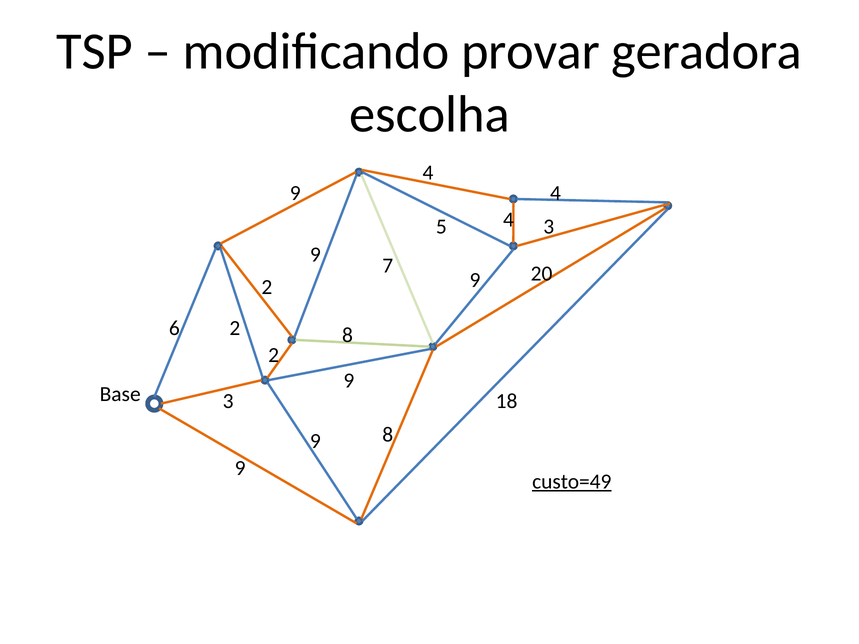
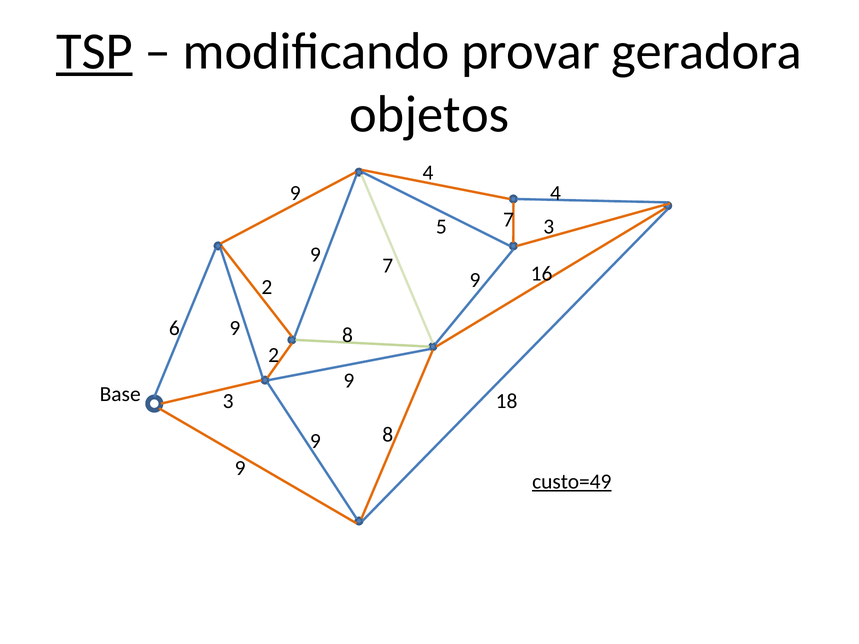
TSP underline: none -> present (95, 52)
escolha: escolha -> objetos (429, 115)
5 4: 4 -> 7 (508, 220)
20: 20 -> 16 (542, 274)
6 2: 2 -> 9 (235, 328)
